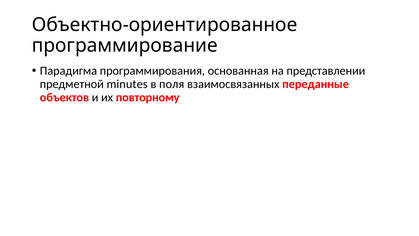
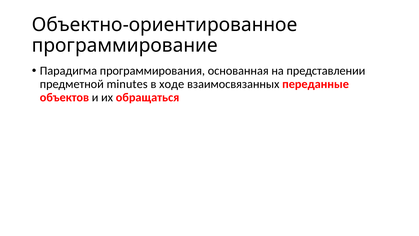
поля: поля -> ходе (172, 84)
повторному: повторному -> обращаться (148, 97)
